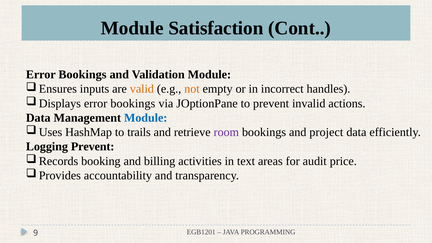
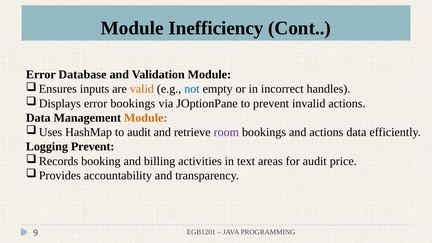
Satisfaction: Satisfaction -> Inefficiency (216, 28)
Bookings: Bookings -> Database (82, 75)
not colour: orange -> blue (192, 89)
Module colour: blue -> orange (146, 118)
to trails: trails -> audit (139, 132)
and project: project -> actions (326, 132)
